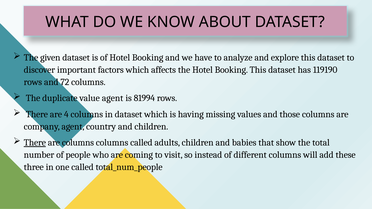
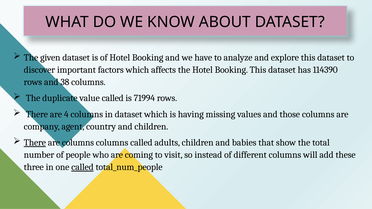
119190: 119190 -> 114390 (325, 70)
72: 72 -> 38 (65, 82)
value agent: agent -> called (113, 98)
81994: 81994 -> 71994 (144, 98)
called underline: none -> present (82, 167)
